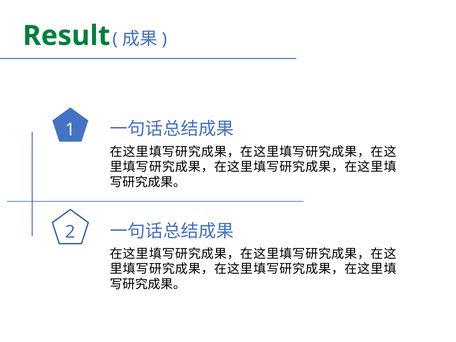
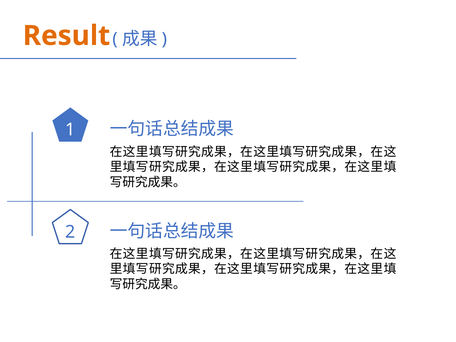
Result colour: green -> orange (66, 36)
